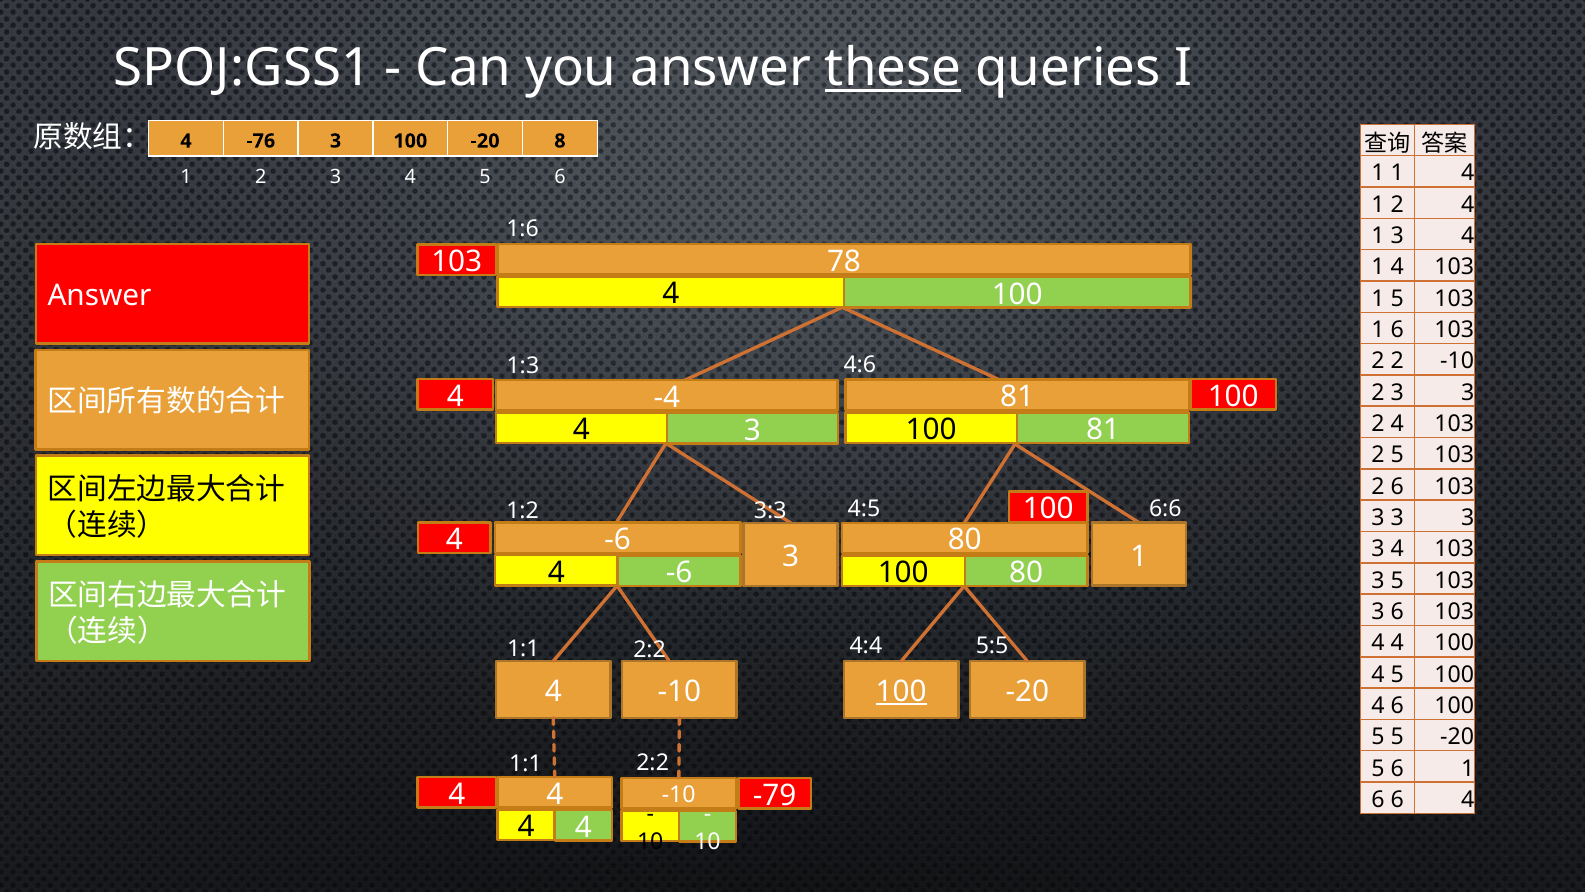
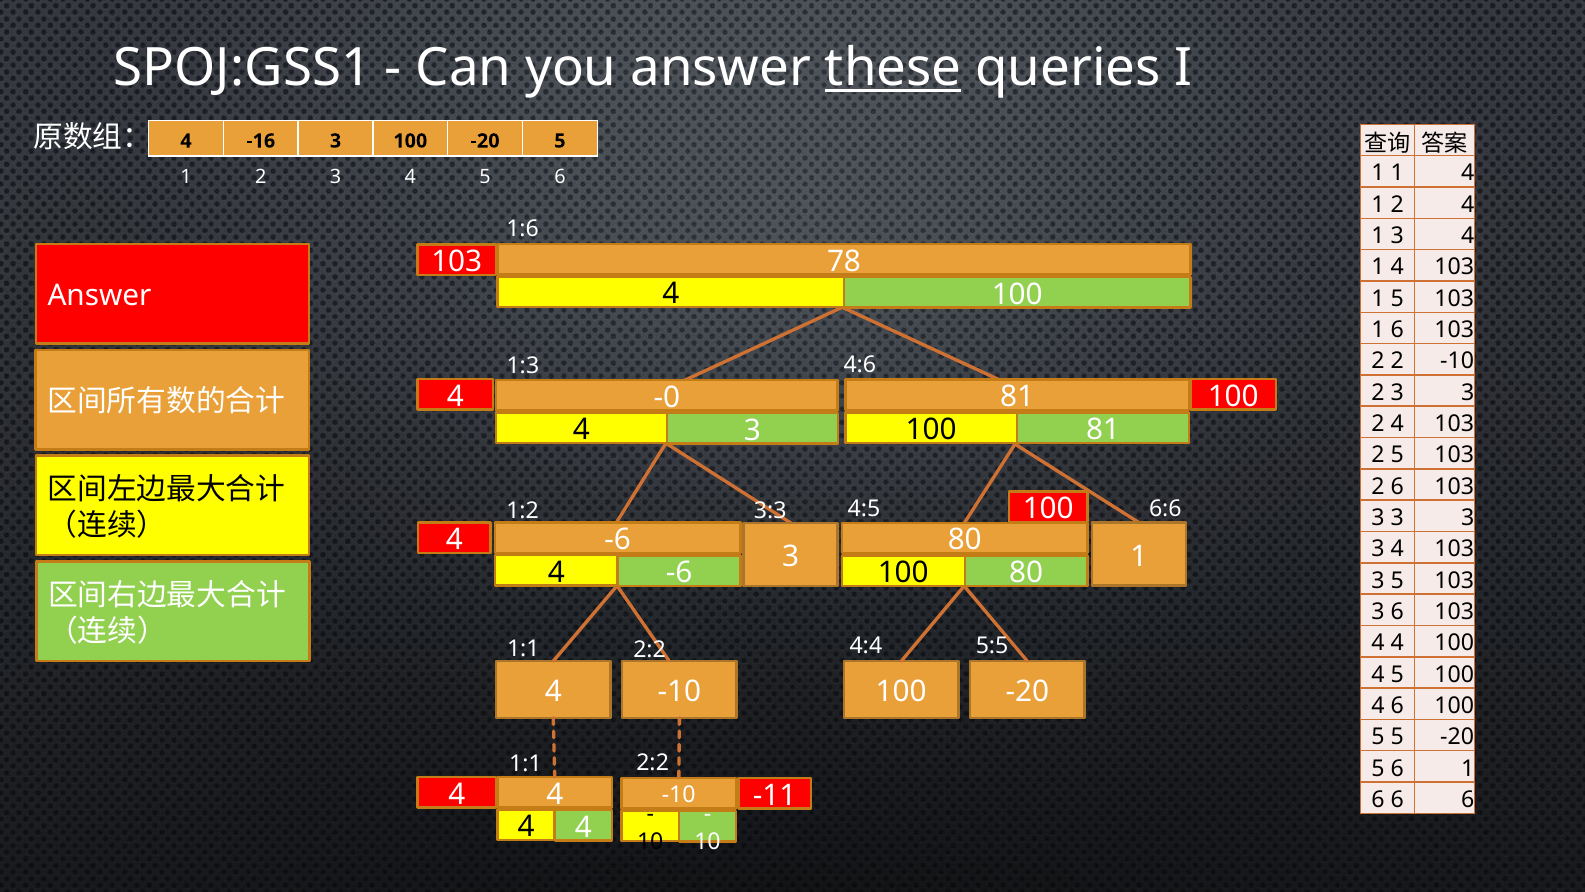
-76: -76 -> -16 (261, 141)
100 -20 8: 8 -> 5 (560, 141)
-4: -4 -> -0 (667, 397)
100 underline: present -> none (901, 691)
-79: -79 -> -11 (775, 795)
6 6 4: 4 -> 6 (1468, 799)
